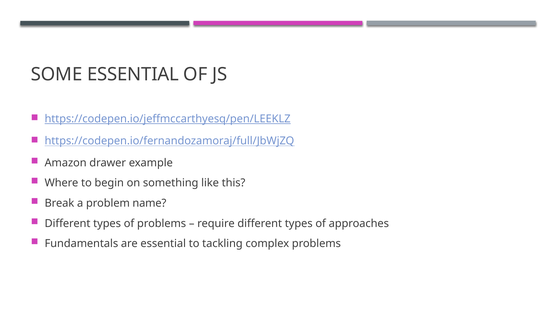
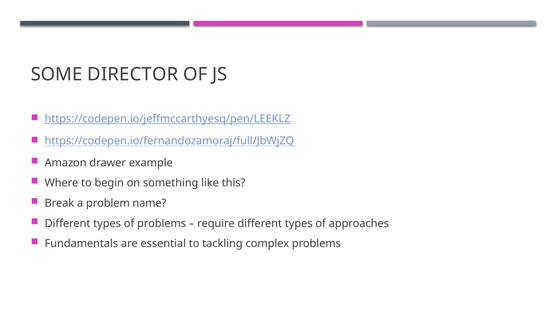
SOME ESSENTIAL: ESSENTIAL -> DIRECTOR (133, 74)
